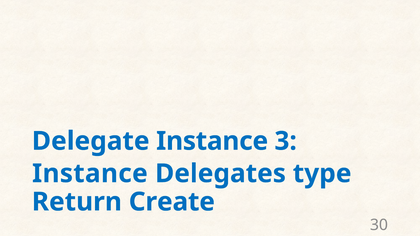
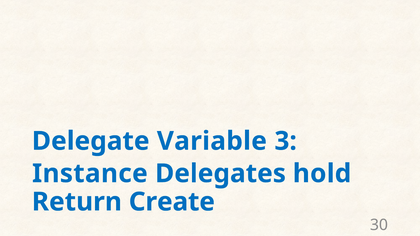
Delegate Instance: Instance -> Variable (212, 141)
type: type -> hold (322, 174)
